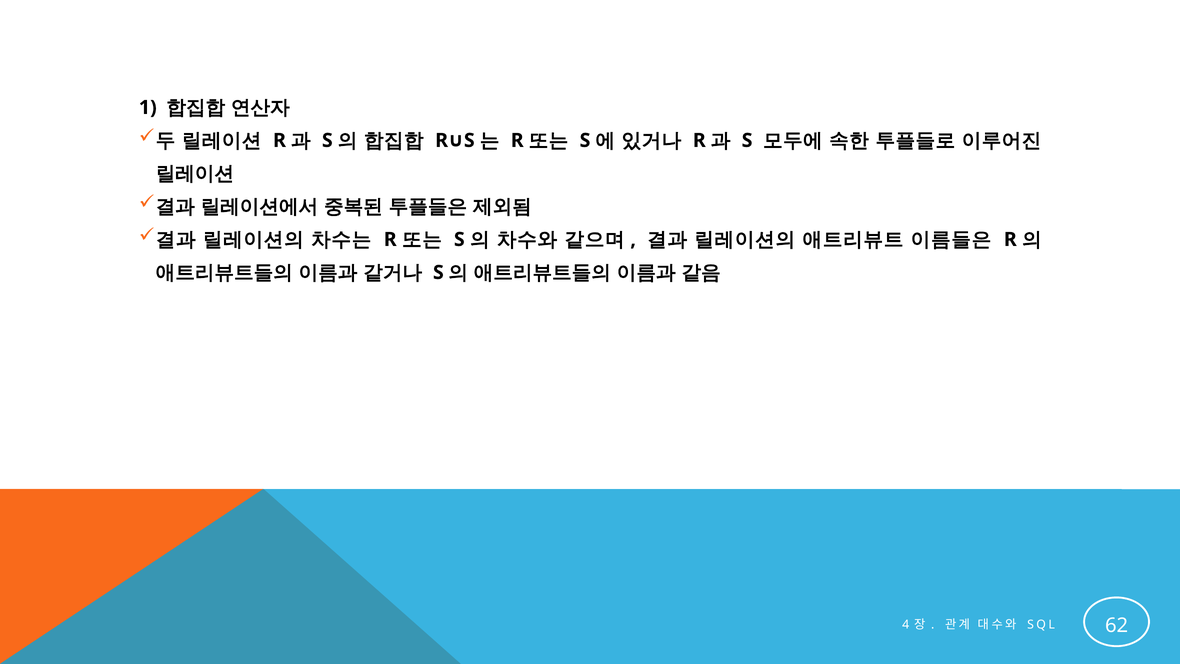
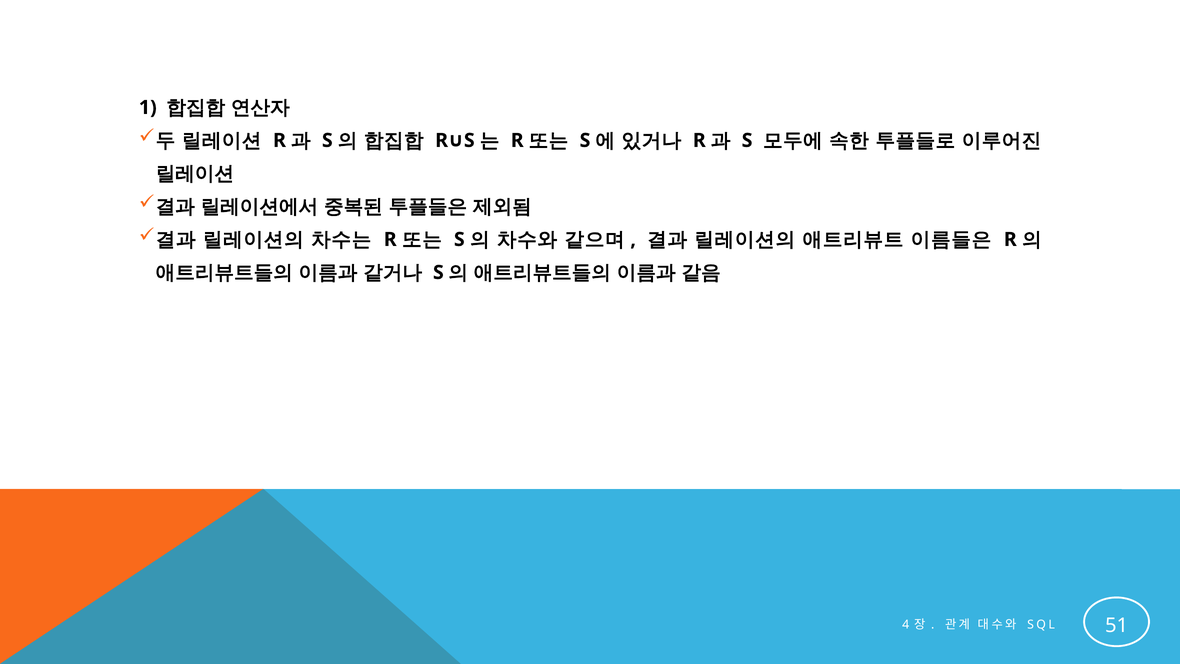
62: 62 -> 51 (1117, 626)
